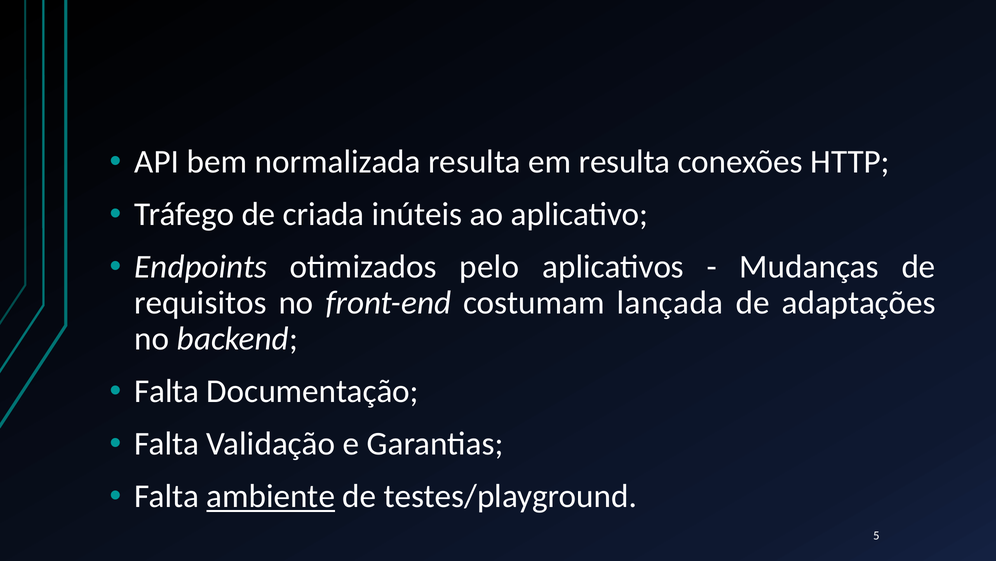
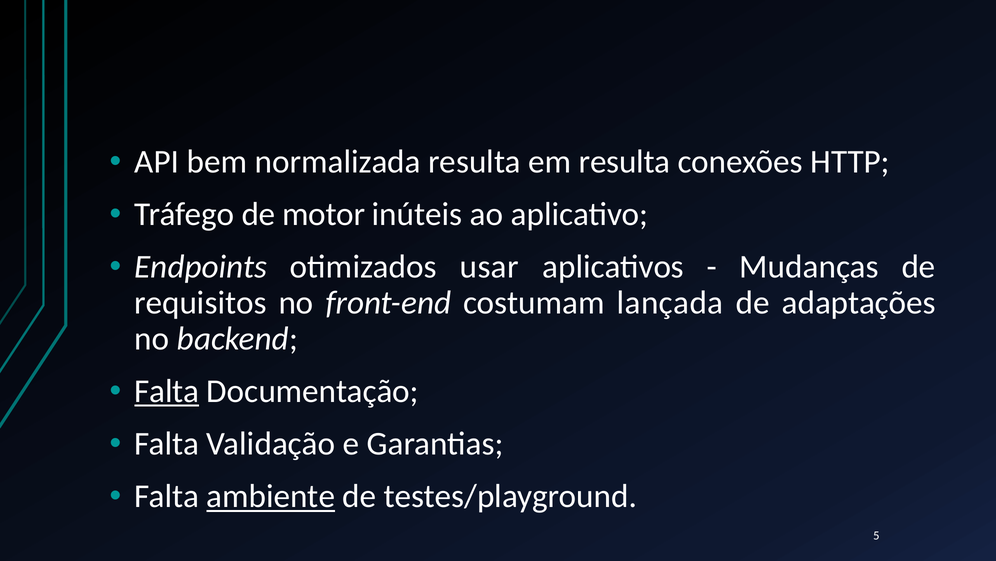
criada: criada -> motor (324, 214)
pelo: pelo -> usar (489, 267)
Falta underline: none -> present (167, 391)
